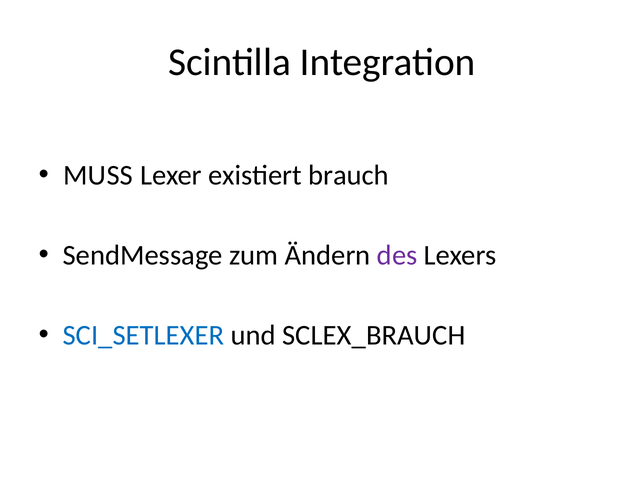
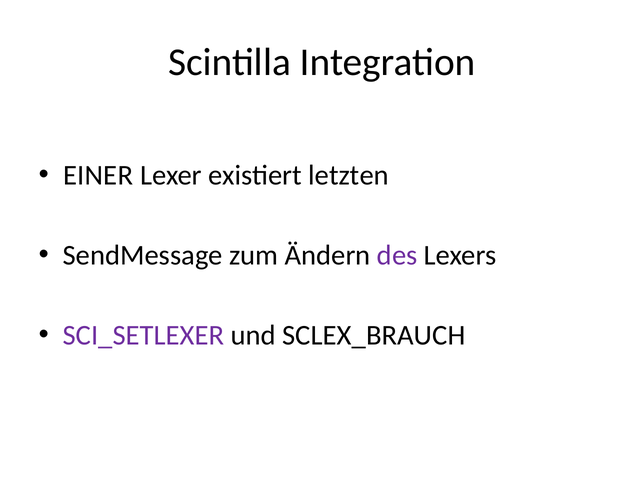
MUSS: MUSS -> EINER (98, 175)
brauch: brauch -> letzten (349, 175)
SCI_SETLEXER colour: blue -> purple (143, 336)
